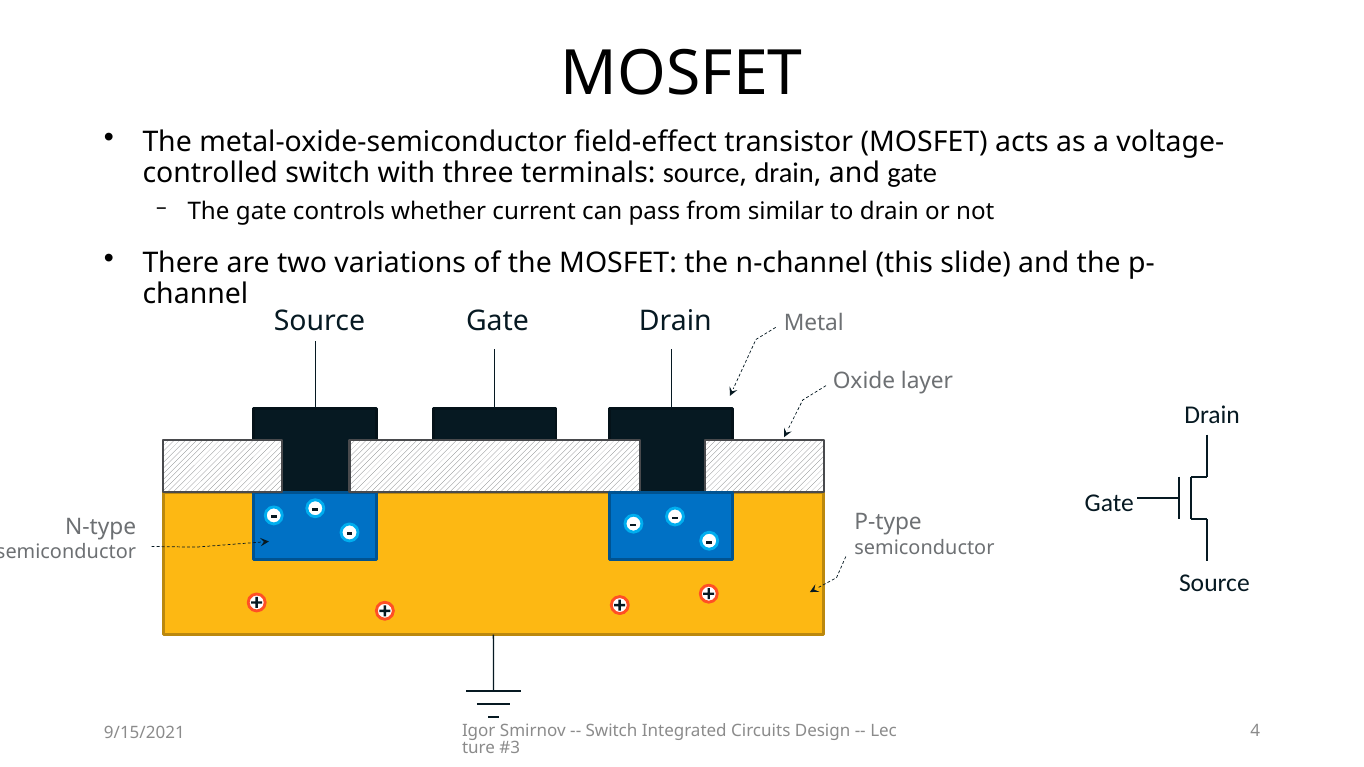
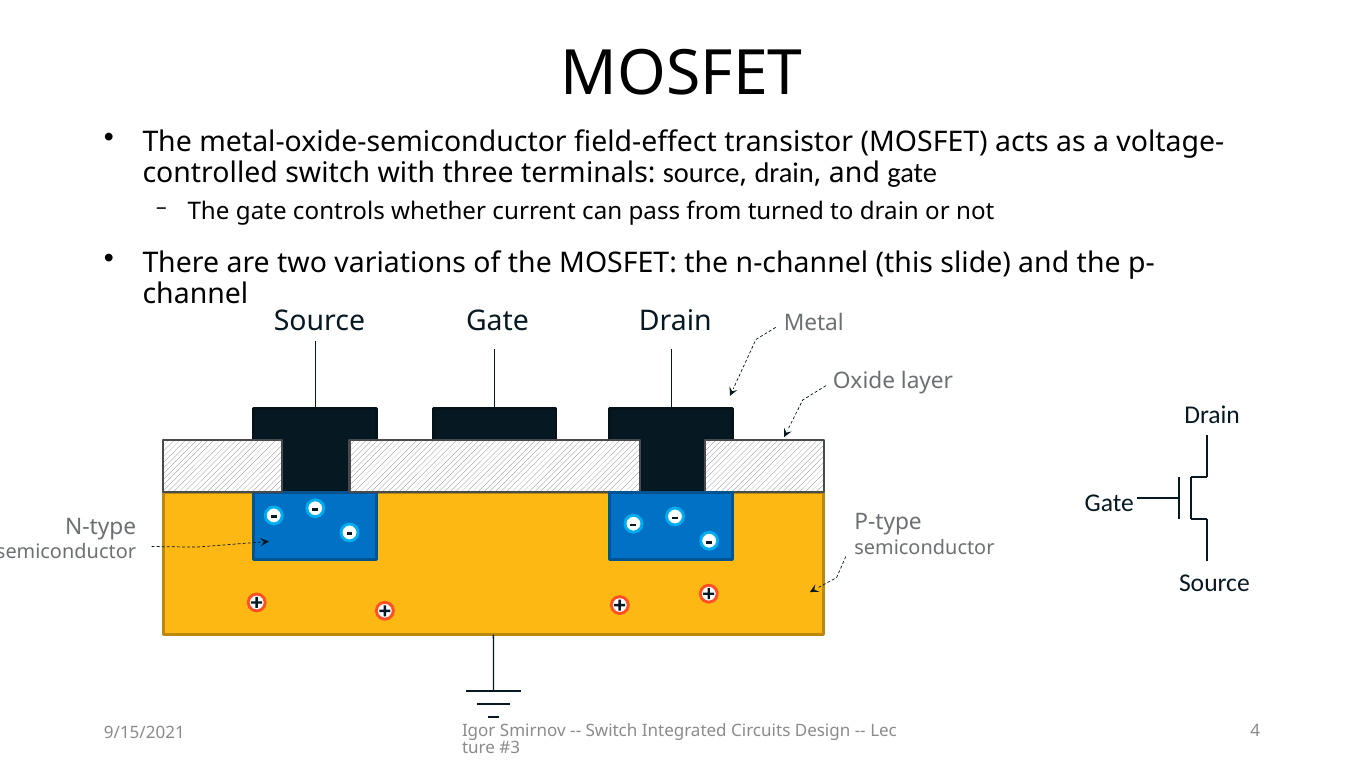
similar: similar -> turned (786, 211)
